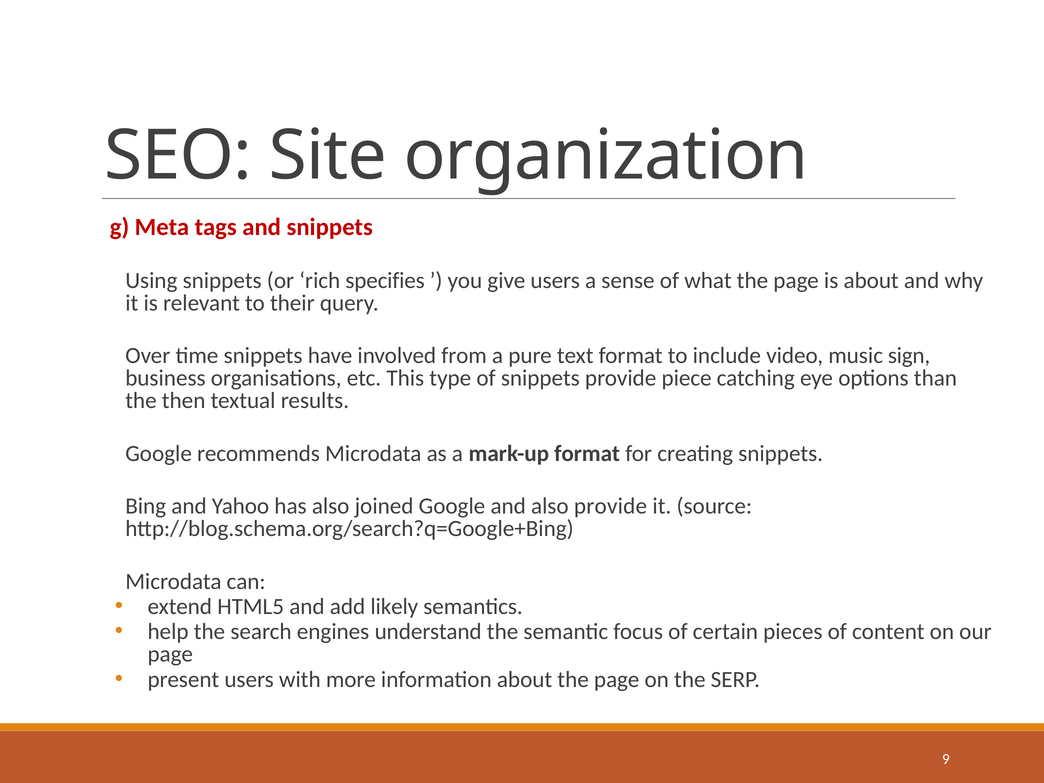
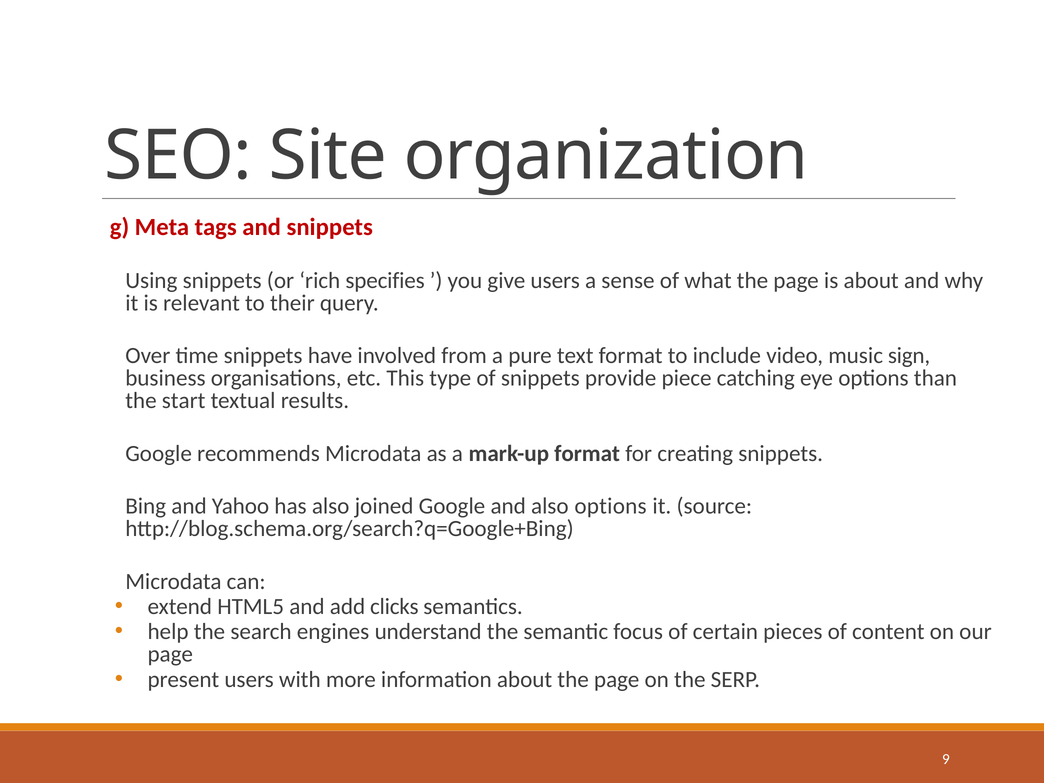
then: then -> start (184, 401)
also provide: provide -> options (611, 506)
likely: likely -> clicks (394, 607)
